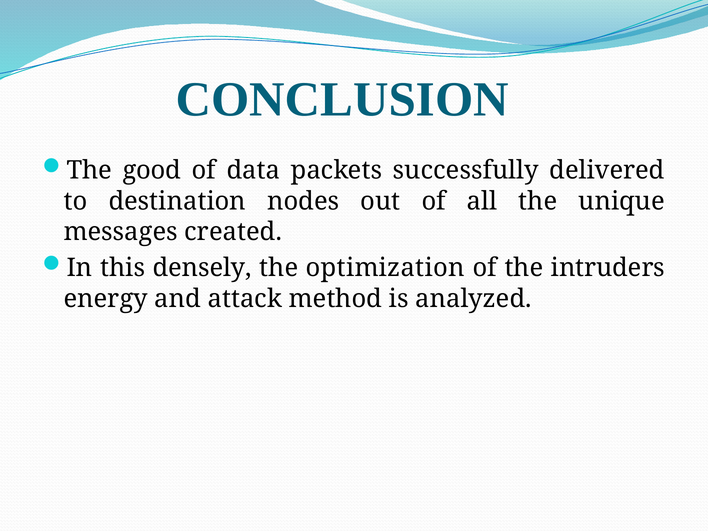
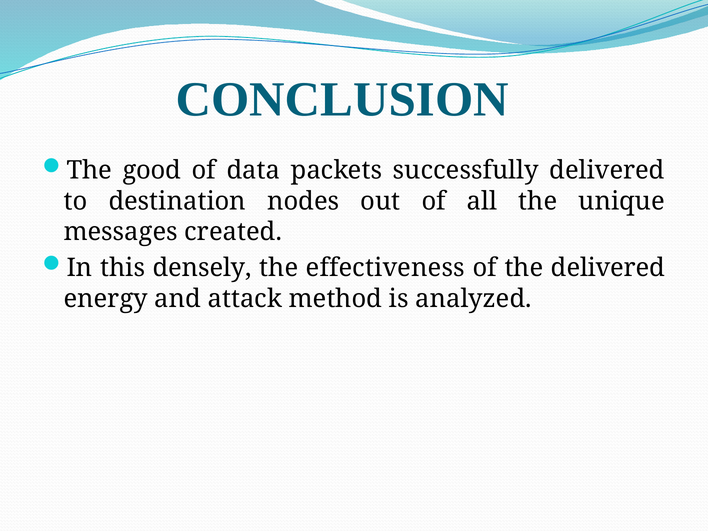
optimization: optimization -> effectiveness (385, 268)
the intruders: intruders -> delivered (608, 268)
